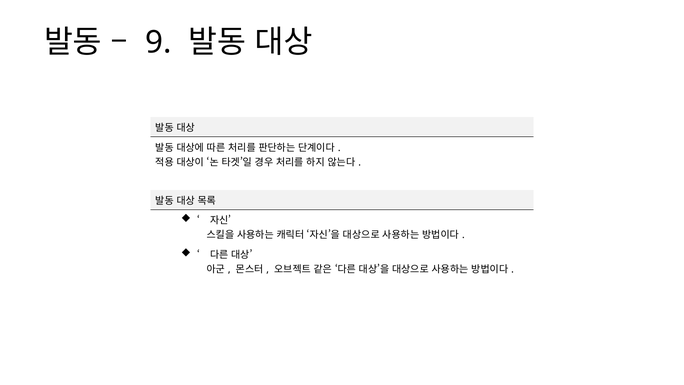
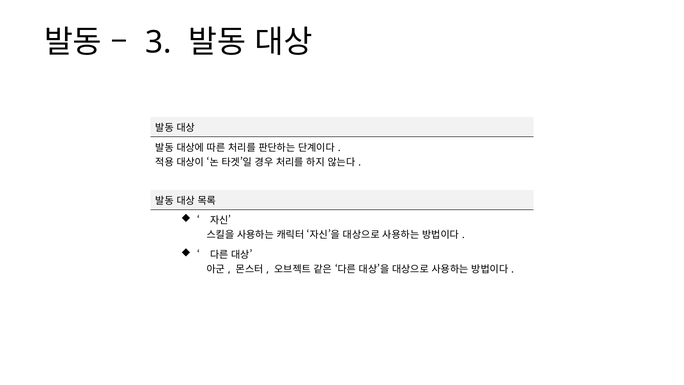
9: 9 -> 3 (159, 43)
